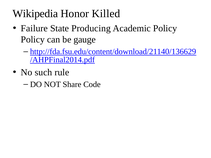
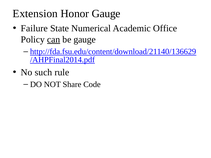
Wikipedia: Wikipedia -> Extension (35, 14)
Honor Killed: Killed -> Gauge (106, 14)
Producing: Producing -> Numerical (91, 28)
Academic Policy: Policy -> Office (165, 28)
can underline: none -> present (54, 40)
